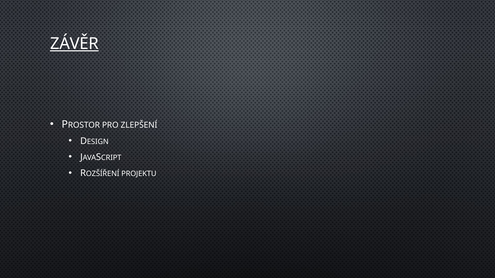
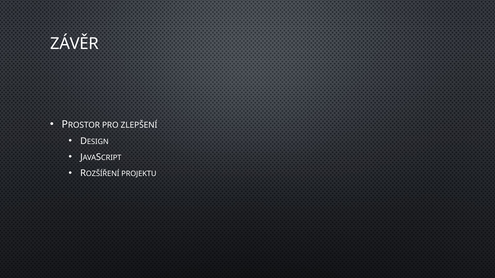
ZÁVĚR underline: present -> none (74, 44)
